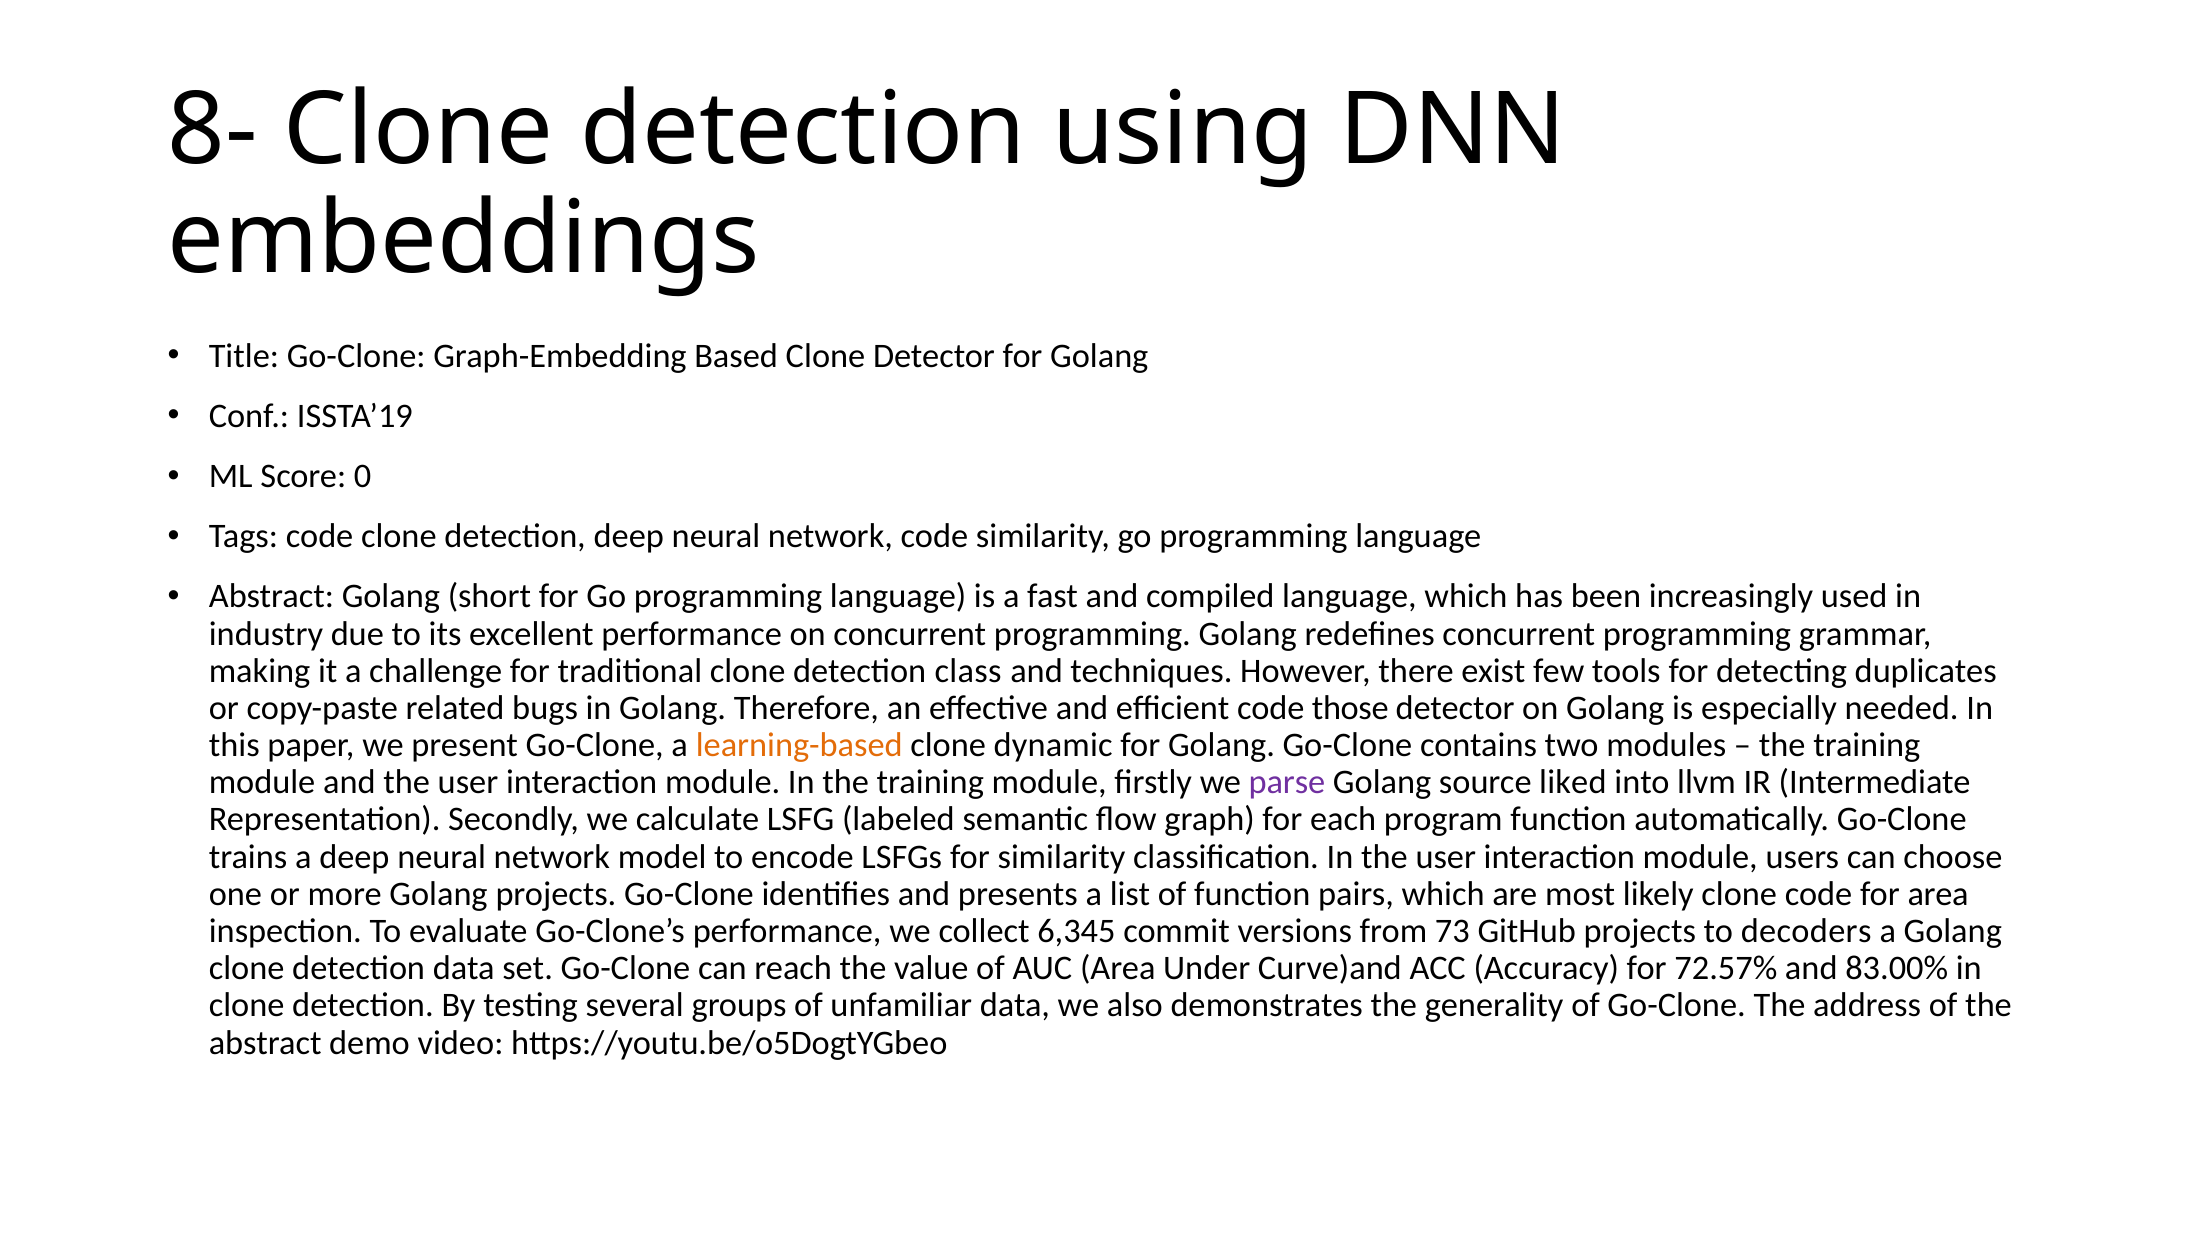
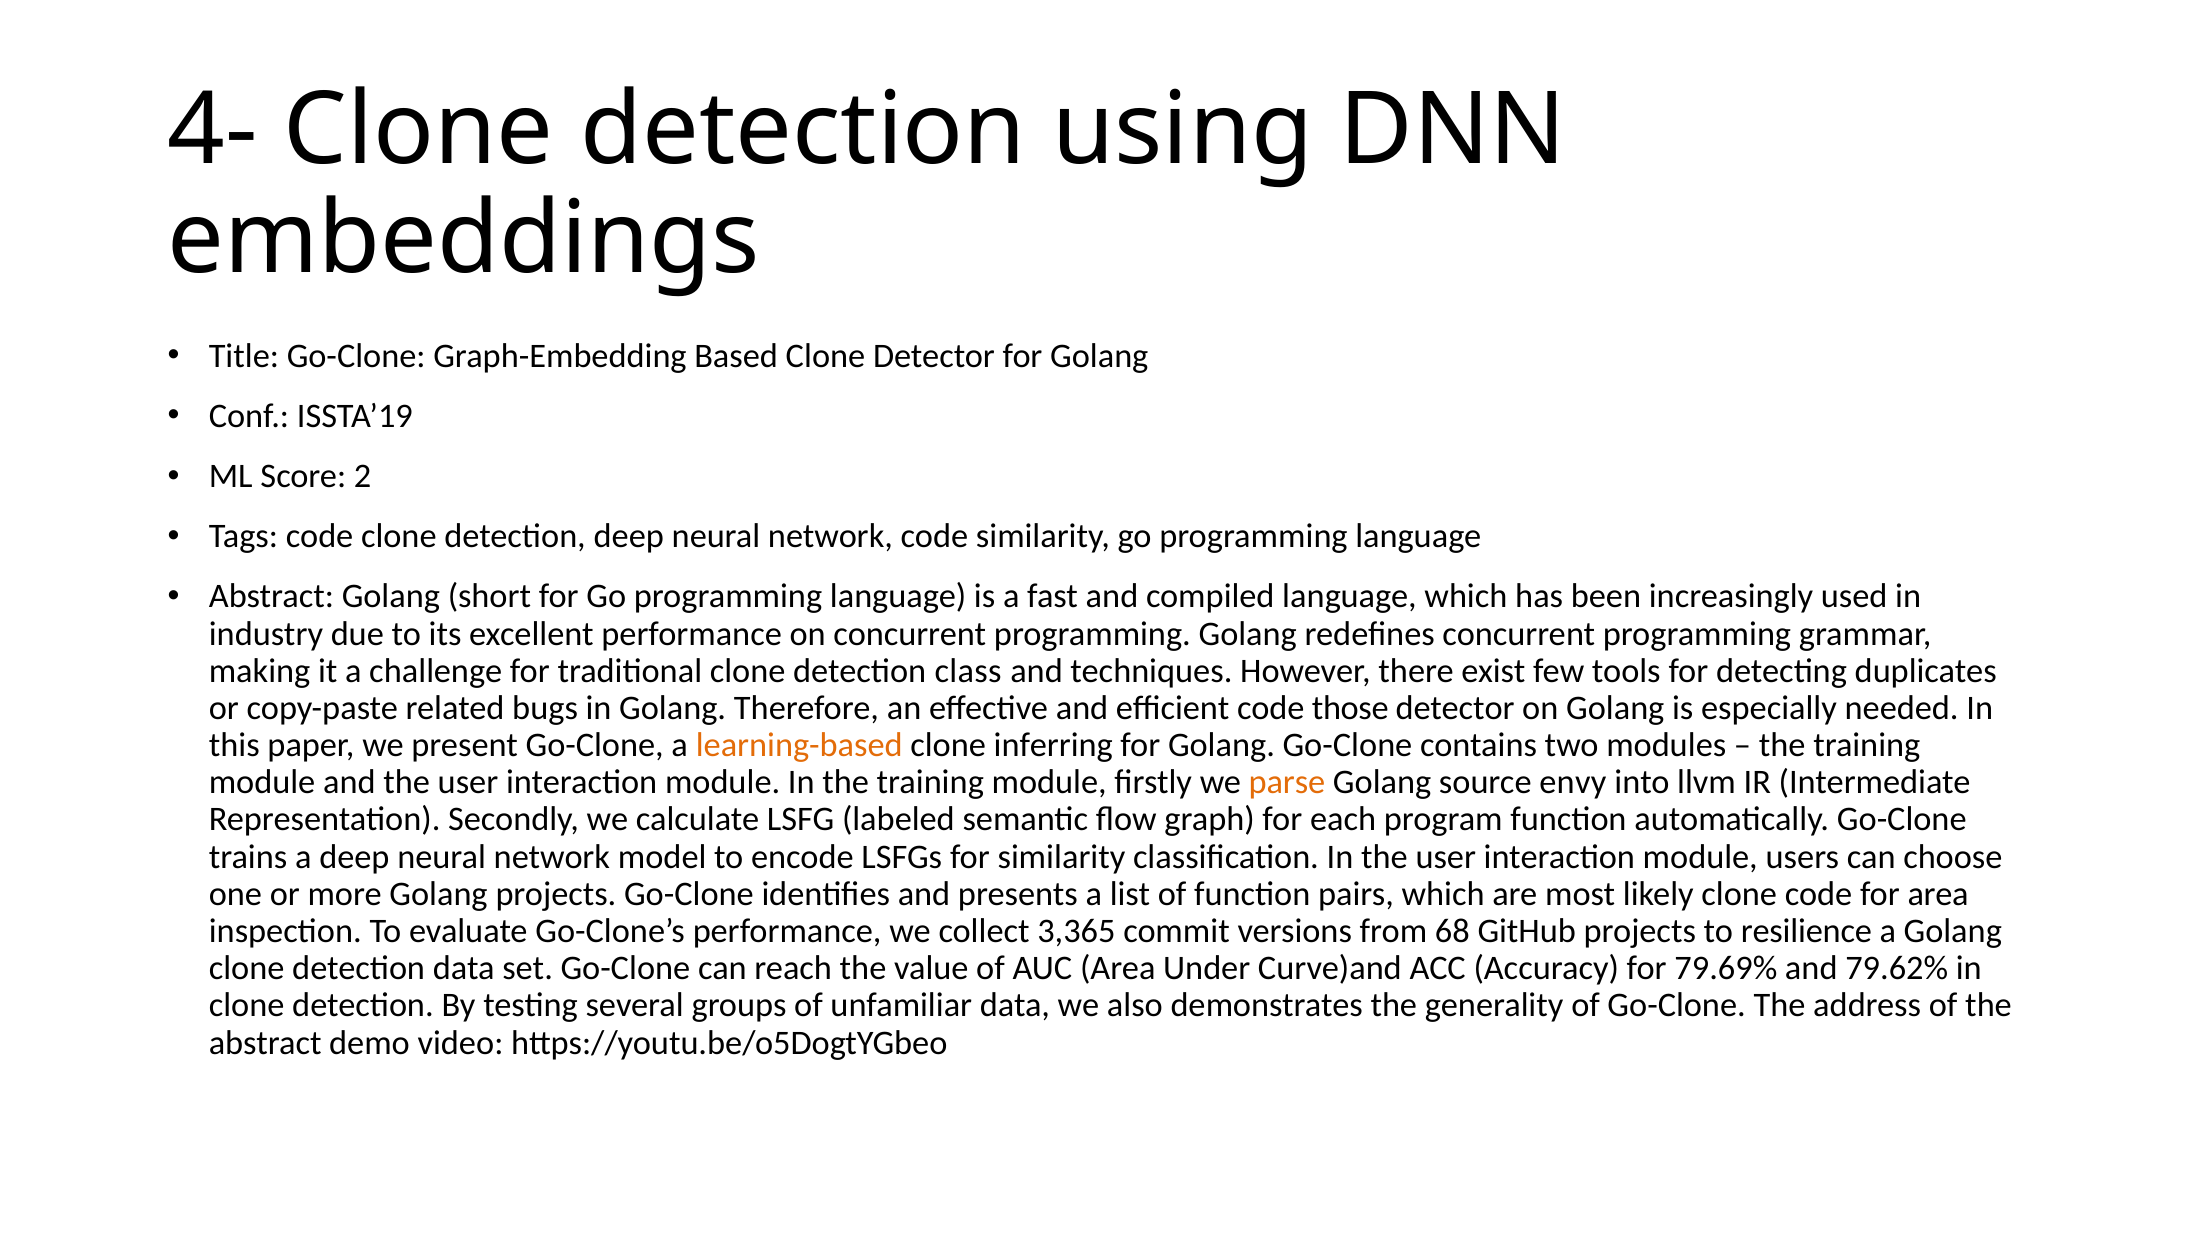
8-: 8- -> 4- (213, 130)
0: 0 -> 2 (363, 476)
dynamic: dynamic -> inferring (1053, 745)
parse colour: purple -> orange (1287, 782)
liked: liked -> envy (1573, 782)
6,345: 6,345 -> 3,365 (1076, 931)
73: 73 -> 68 (1452, 931)
decoders: decoders -> resilience (1806, 931)
72.57%: 72.57% -> 79.69% (1726, 968)
83.00%: 83.00% -> 79.62% (1897, 968)
